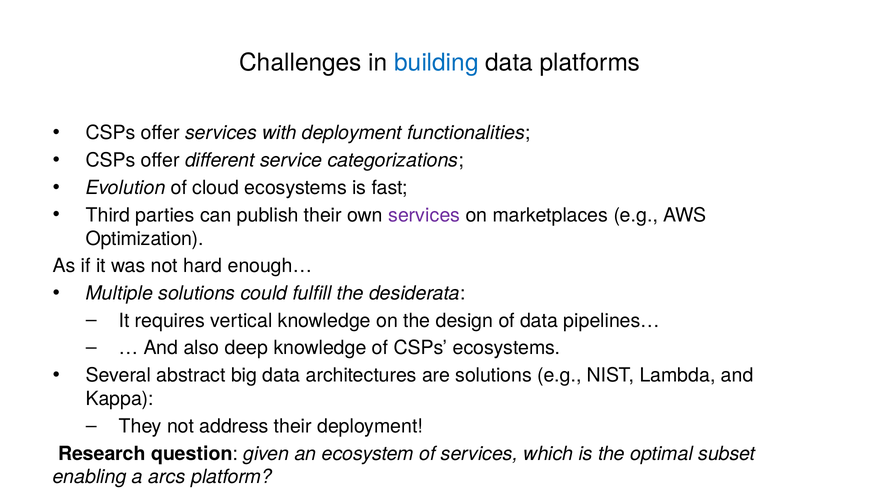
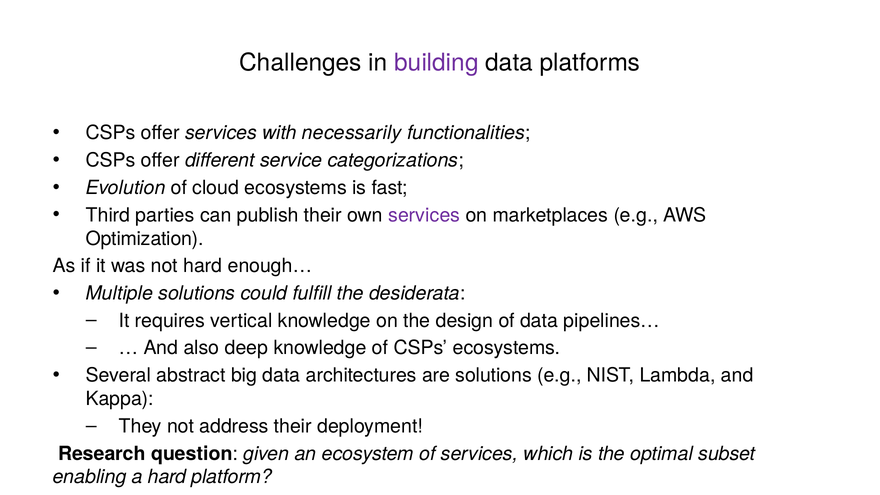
building colour: blue -> purple (436, 63)
with deployment: deployment -> necessarily (352, 133)
a arcs: arcs -> hard (167, 477)
